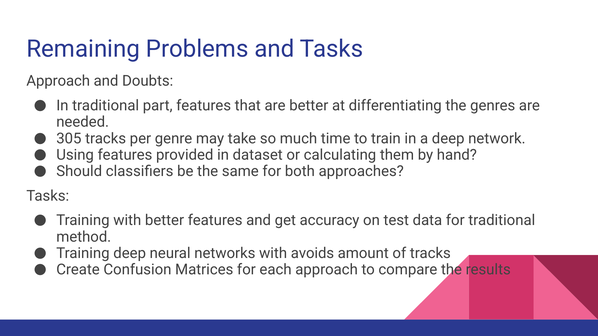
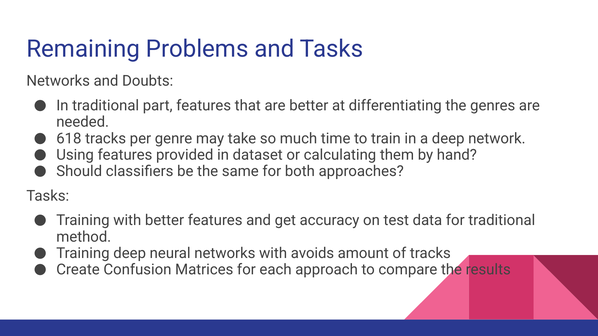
Approach: Approach -> Networks (58, 81)
305: 305 -> 618 (69, 139)
